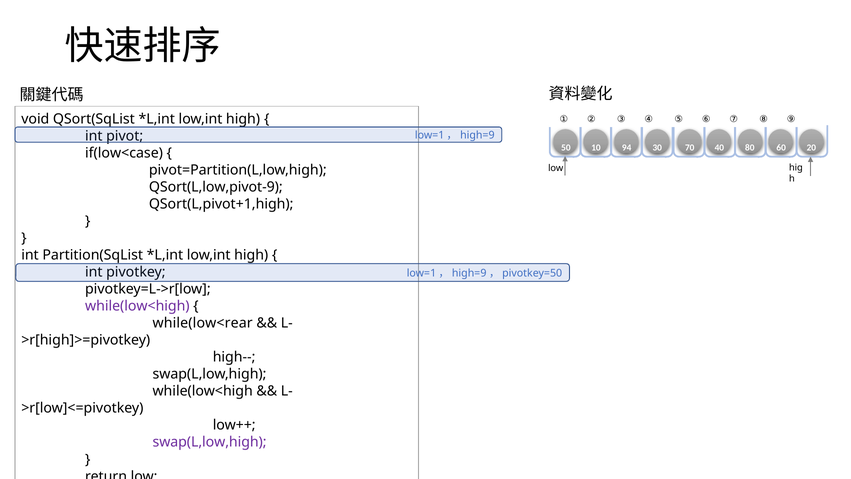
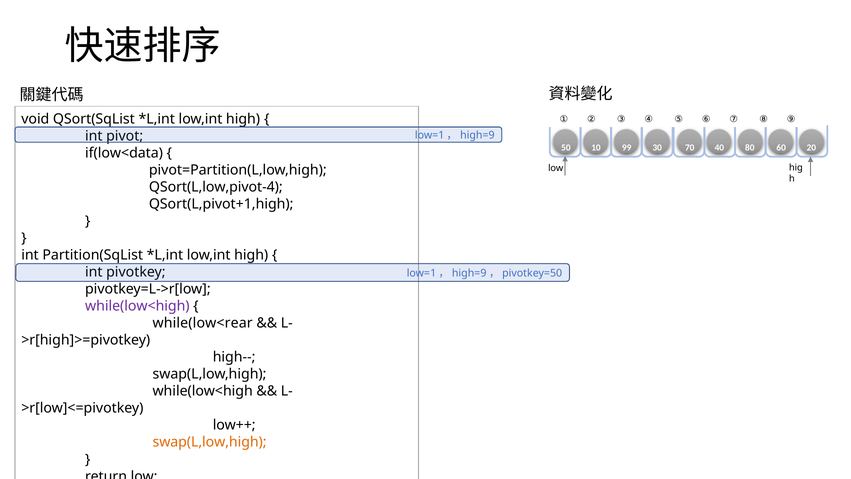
94: 94 -> 99 (627, 148)
if(low<case: if(low<case -> if(low<data (124, 153)
QSort(L,low,pivot-9: QSort(L,low,pivot-9 -> QSort(L,low,pivot-4 (216, 187)
swap(L,low,high colour: purple -> orange (210, 442)
